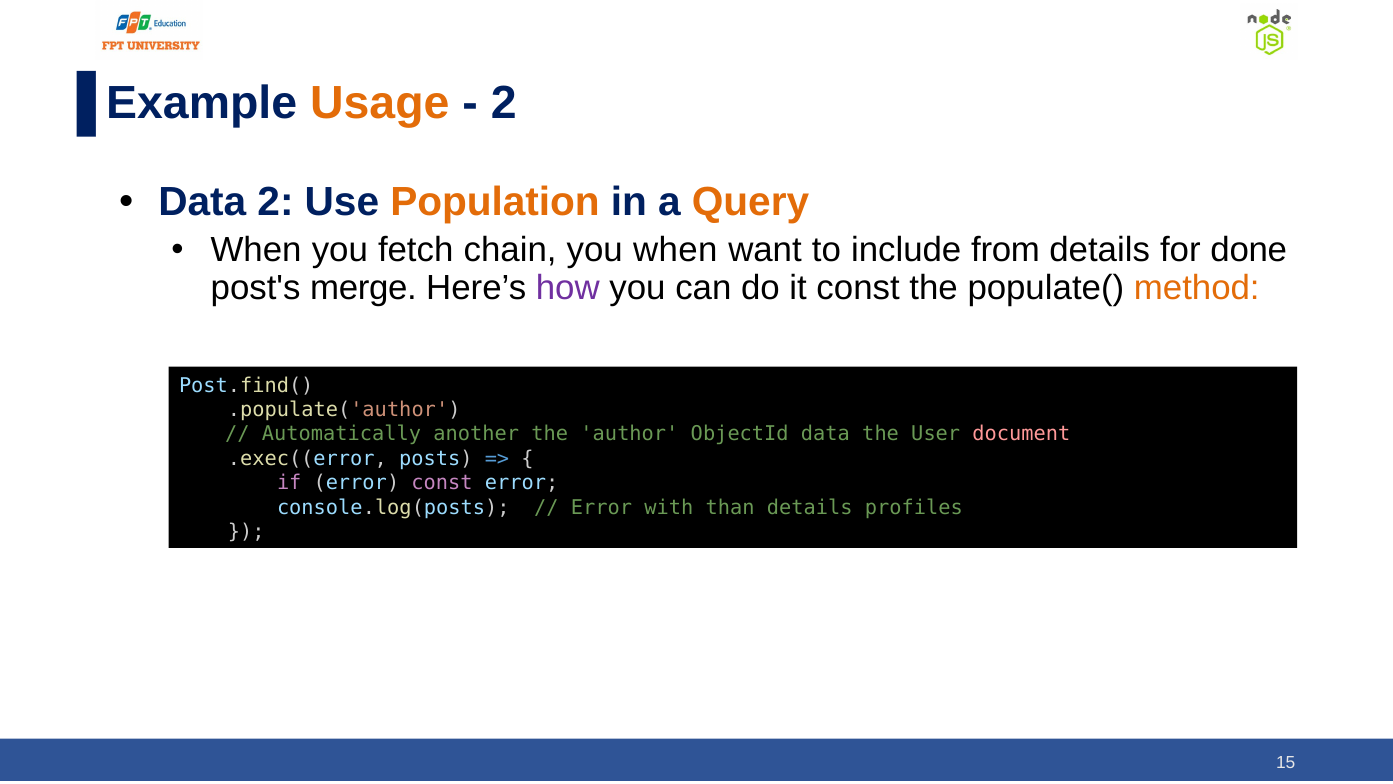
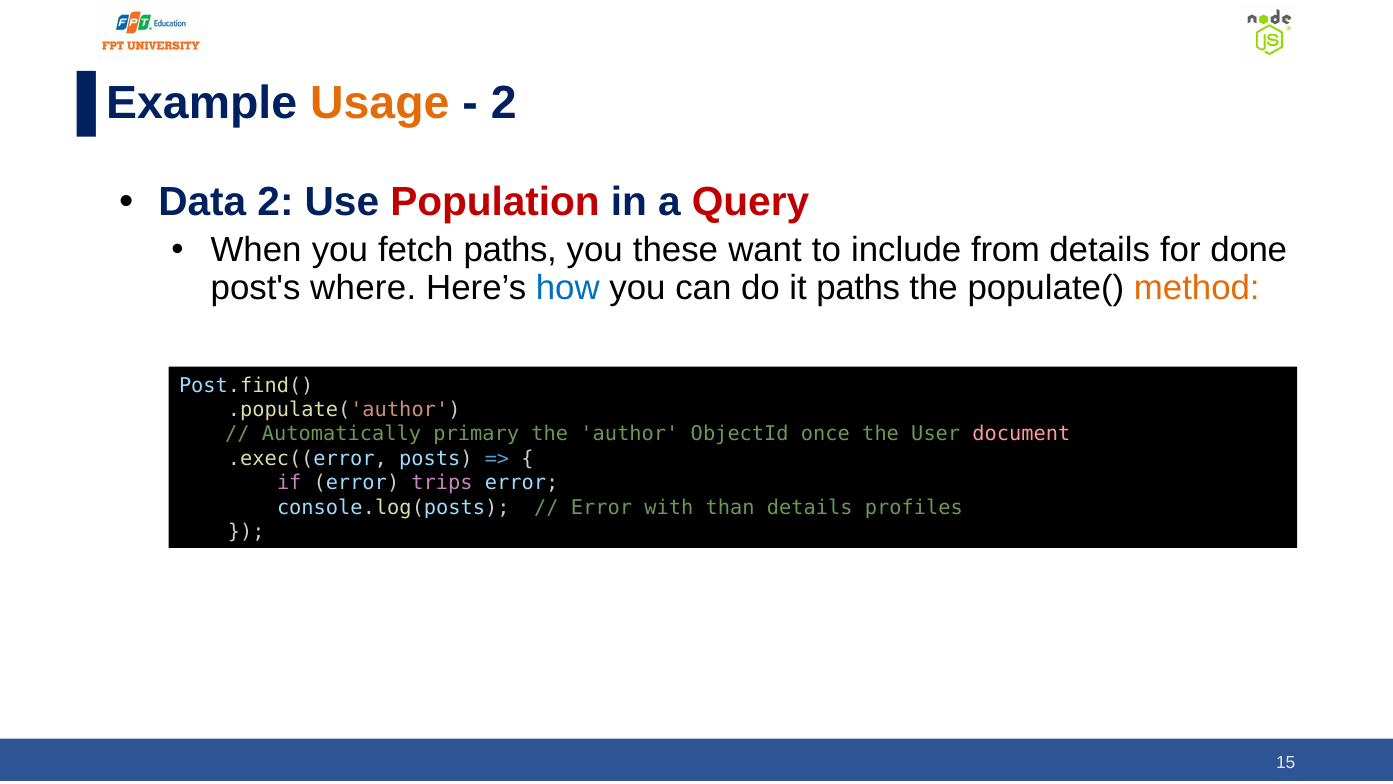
Population colour: orange -> red (495, 202)
Query colour: orange -> red (751, 202)
fetch chain: chain -> paths (510, 250)
you when: when -> these (676, 250)
merge: merge -> where (363, 288)
how colour: purple -> blue (568, 288)
it const: const -> paths (858, 288)
another: another -> primary (476, 434)
ObjectId data: data -> once (825, 434)
error const: const -> trips (442, 483)
